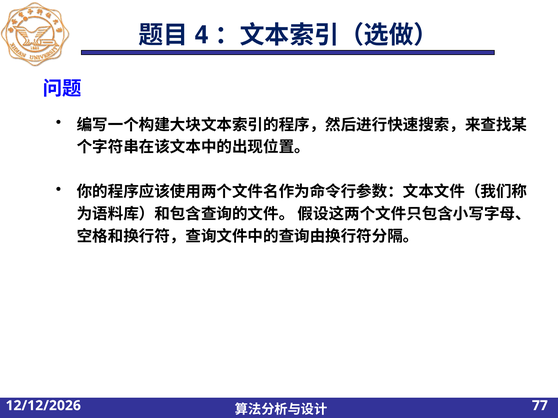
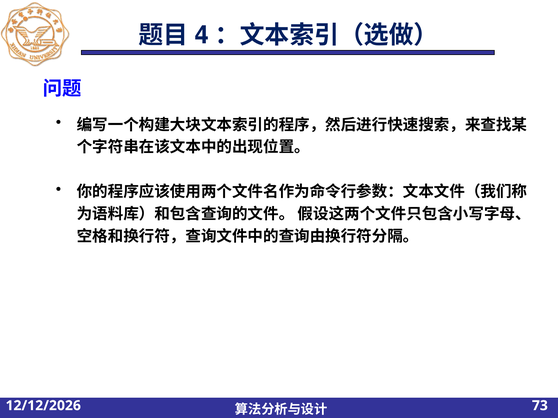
77: 77 -> 73 (540, 406)
